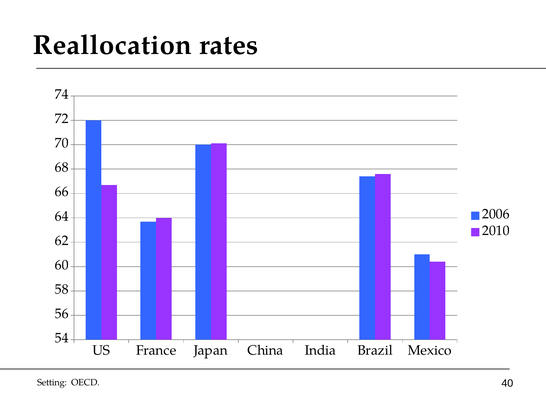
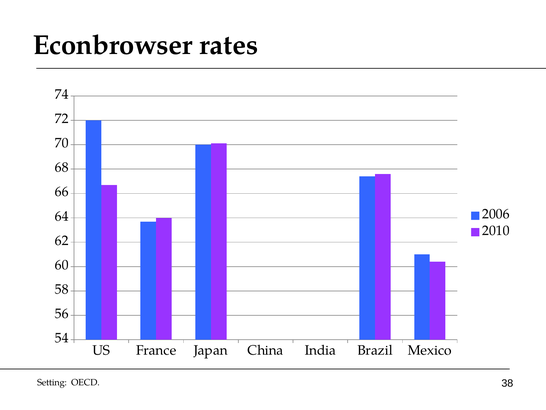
Reallocation: Reallocation -> Econbrowser (113, 45)
40: 40 -> 38 (507, 383)
